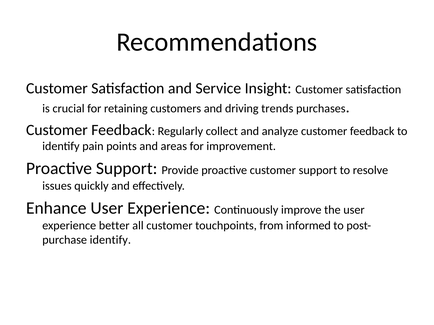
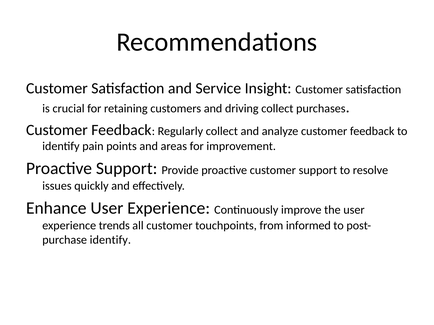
driving trends: trends -> collect (277, 109)
better: better -> trends (114, 226)
